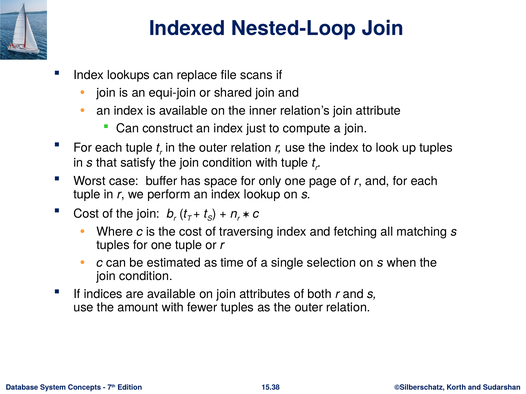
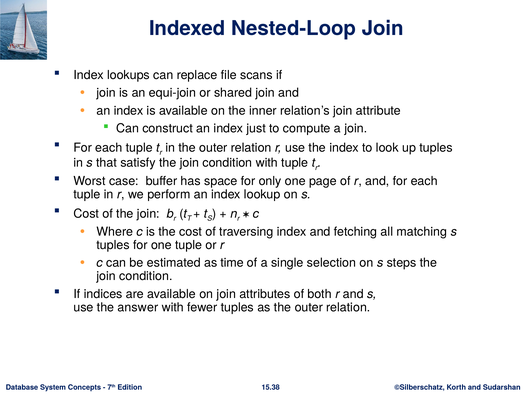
when: when -> steps (402, 263)
amount: amount -> answer (138, 308)
